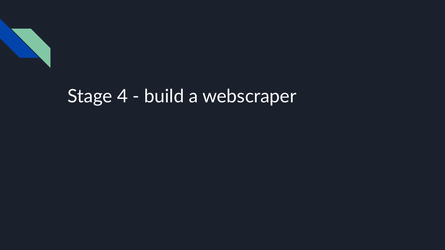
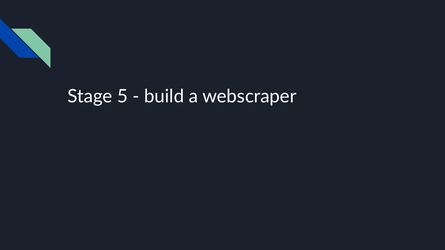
4: 4 -> 5 (122, 96)
